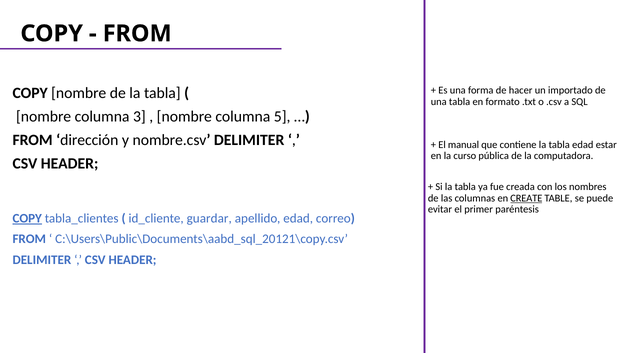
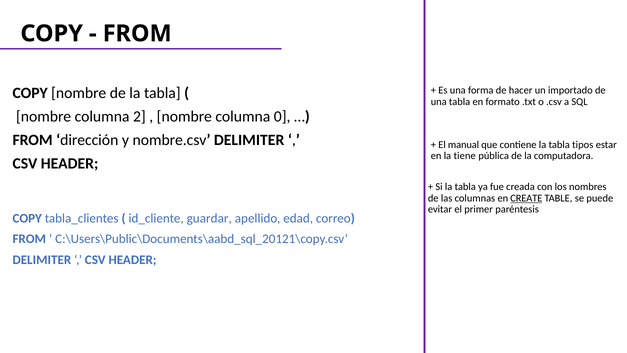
3: 3 -> 2 (139, 117)
5: 5 -> 0 (282, 117)
tabla edad: edad -> tipos (583, 145)
curso: curso -> tiene (465, 156)
COPY underline: present -> none (27, 218)
